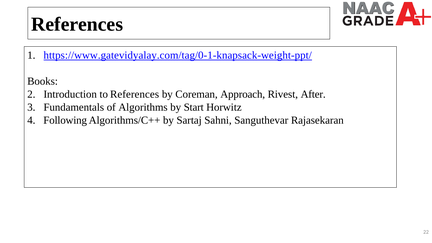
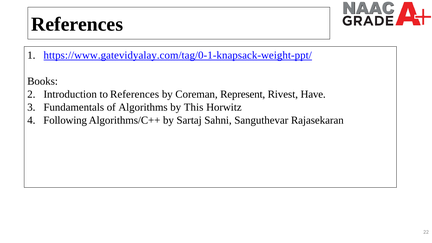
Approach: Approach -> Represent (243, 94)
After: After -> Have (313, 94)
Start: Start -> This (194, 107)
